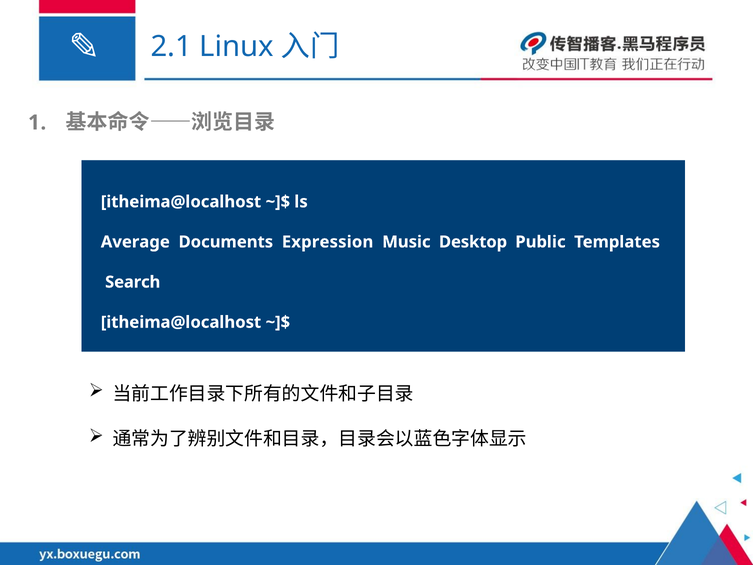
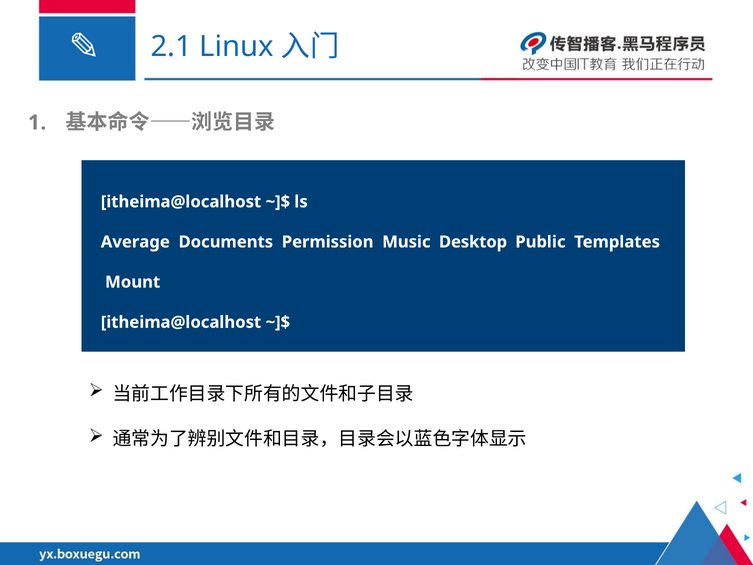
Expression: Expression -> Permission (328, 242)
Search: Search -> Mount (133, 282)
